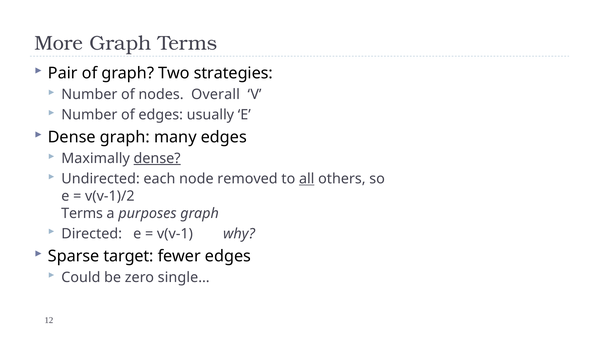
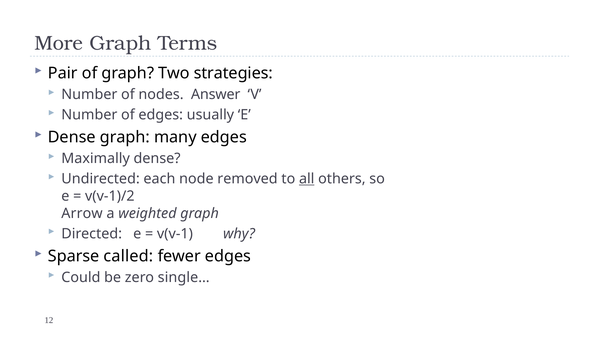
Overall: Overall -> Answer (216, 94)
dense underline: present -> none (157, 158)
Terms: Terms -> Arrow (82, 213)
purposes: purposes -> weighted (147, 213)
target: target -> called (128, 256)
